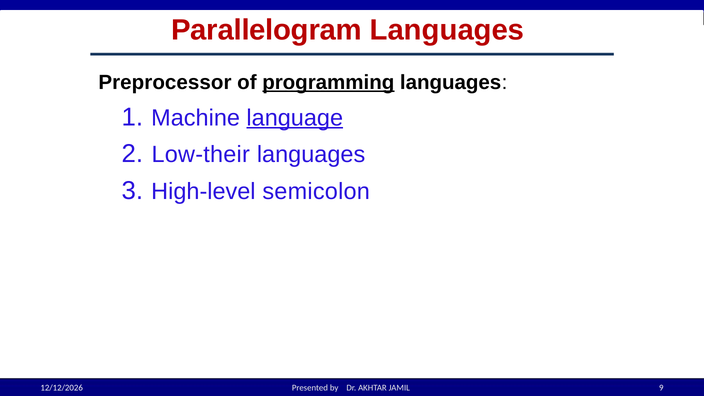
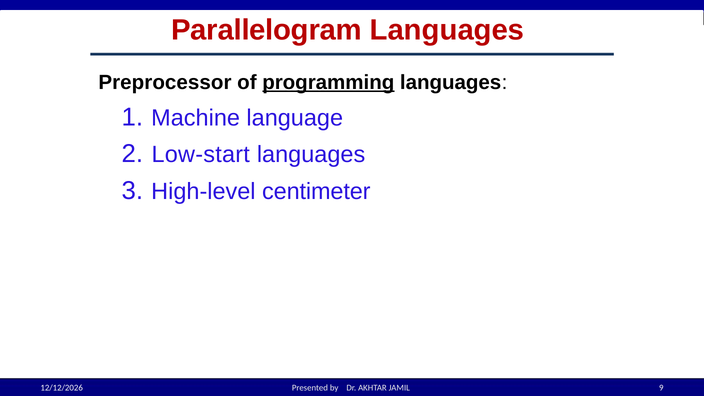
language underline: present -> none (295, 118)
Low-their: Low-their -> Low-start (201, 155)
semicolon: semicolon -> centimeter (316, 192)
